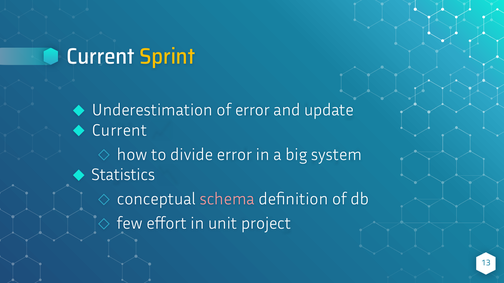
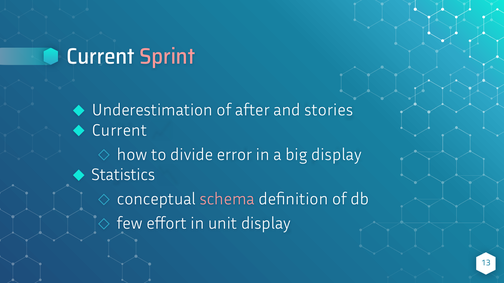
Sprint colour: yellow -> pink (167, 57)
of error: error -> after (252, 110)
update: update -> stories (329, 110)
big system: system -> display (336, 155)
unit project: project -> display (266, 224)
